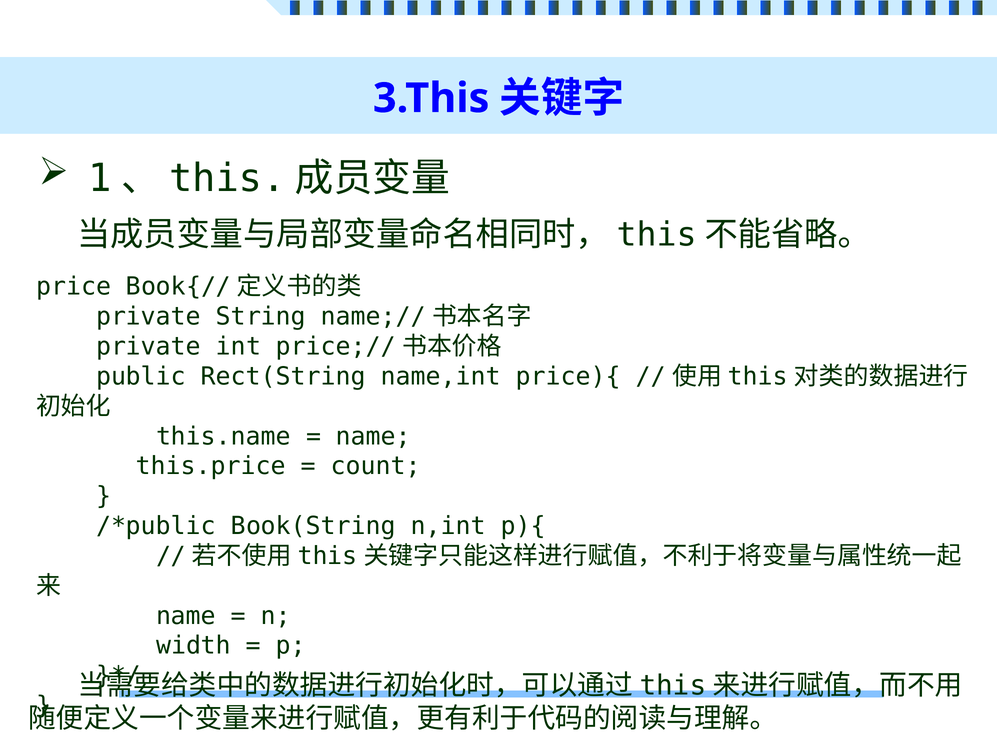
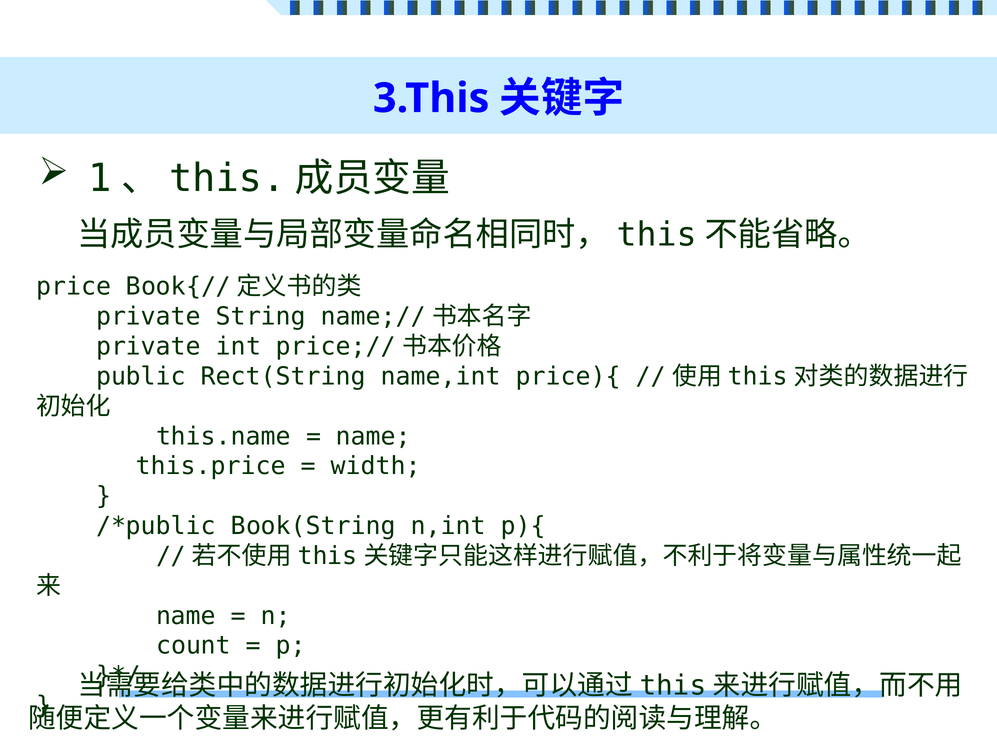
count: count -> width (376, 466)
width: width -> count (194, 646)
